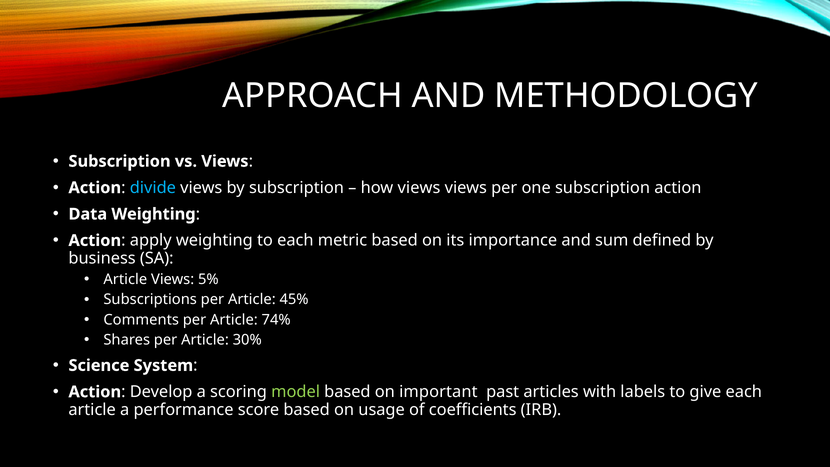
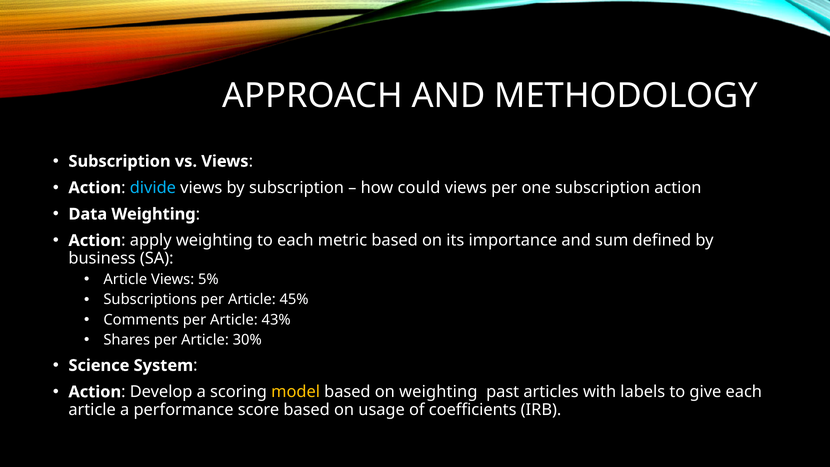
how views: views -> could (419, 188)
74%: 74% -> 43% (276, 320)
model colour: light green -> yellow (296, 392)
on important: important -> weighting (438, 392)
